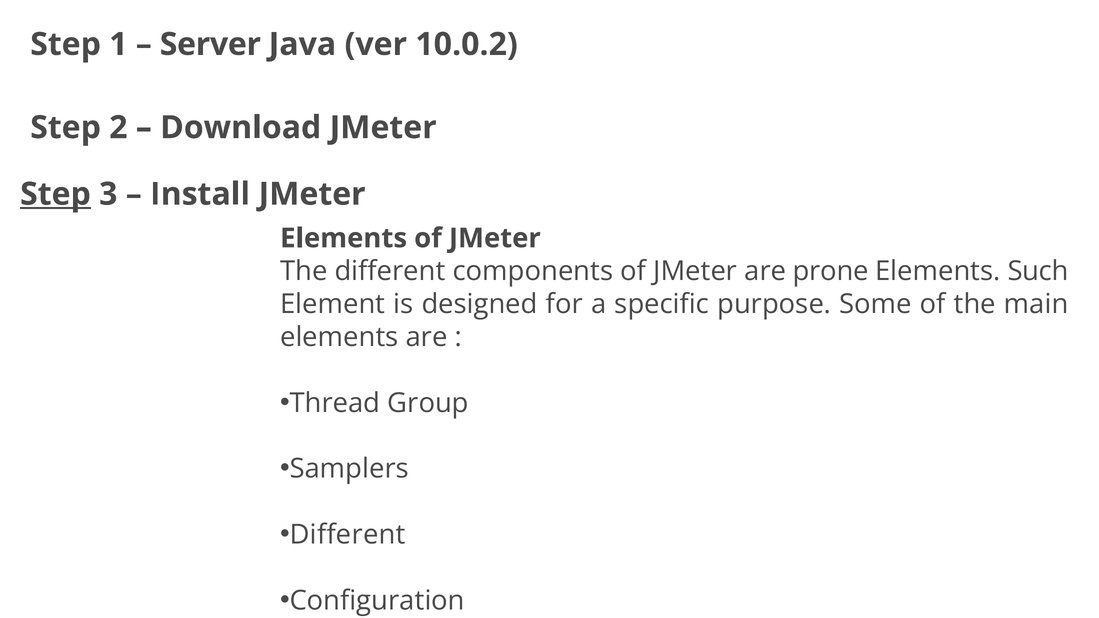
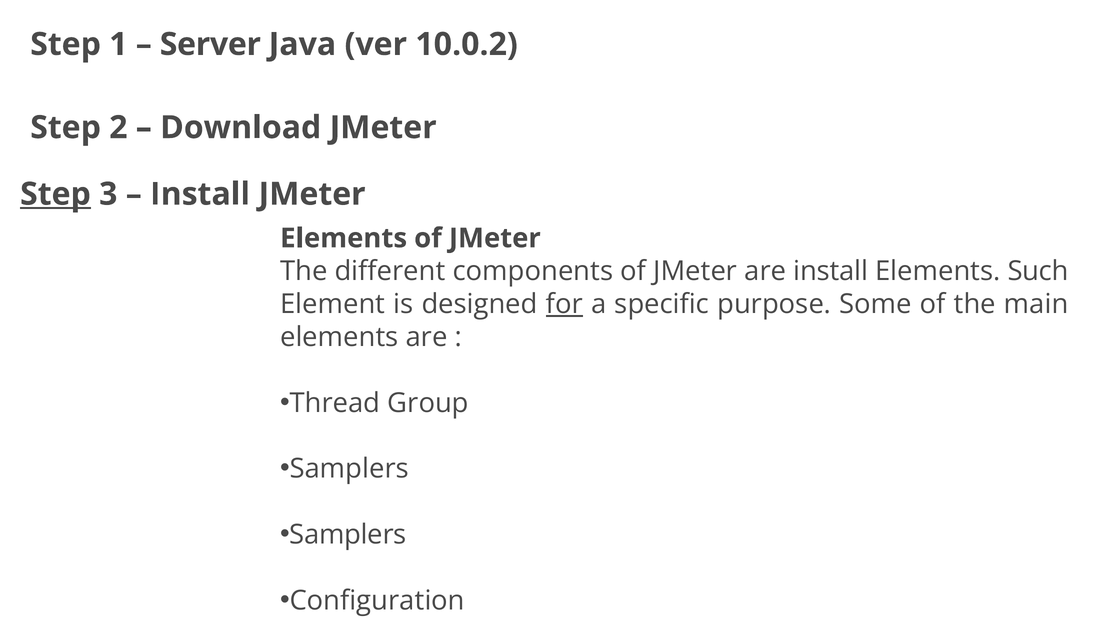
are prone: prone -> install (831, 271)
for underline: none -> present (564, 304)
Different: Different -> Samplers (348, 535)
